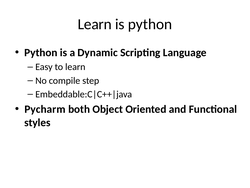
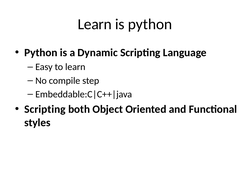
Pycharm: Pycharm -> Scripting (45, 109)
